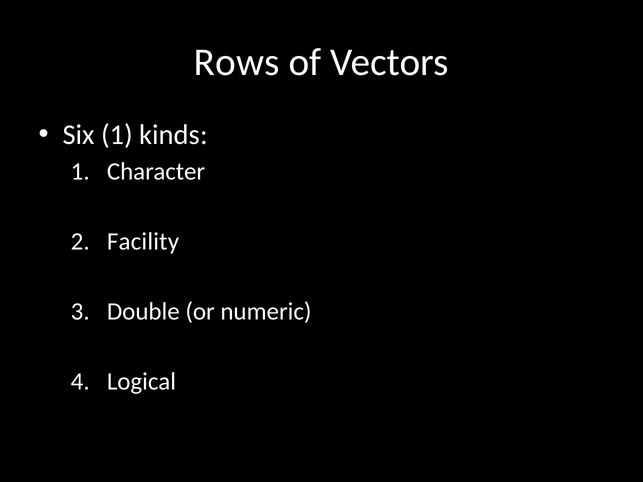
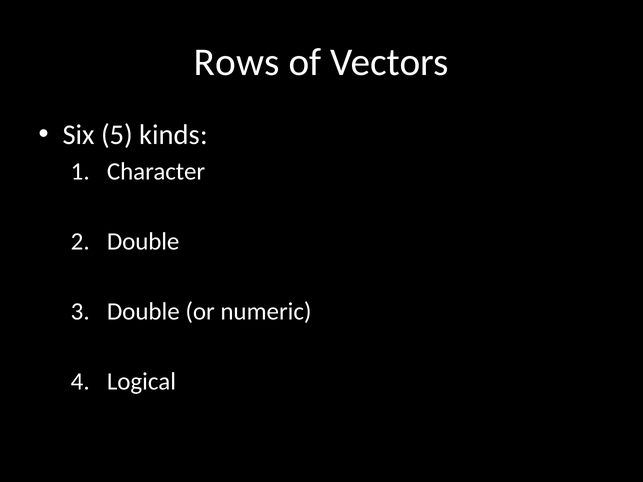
Six 1: 1 -> 5 (117, 135)
Facility: Facility -> Double (143, 242)
